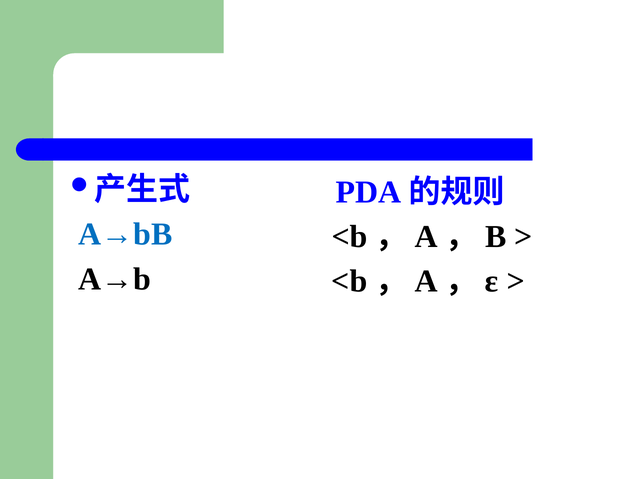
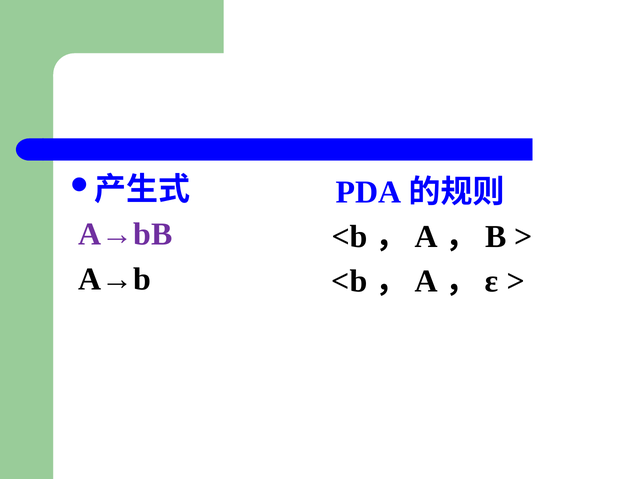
A→bB colour: blue -> purple (125, 234)
